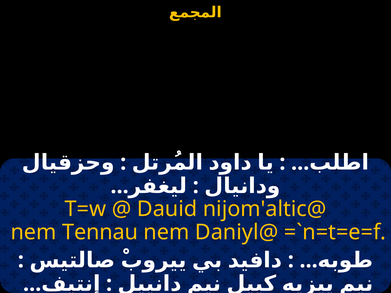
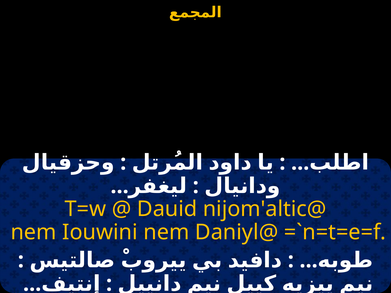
Tennau: Tennau -> Iouwini (100, 233)
